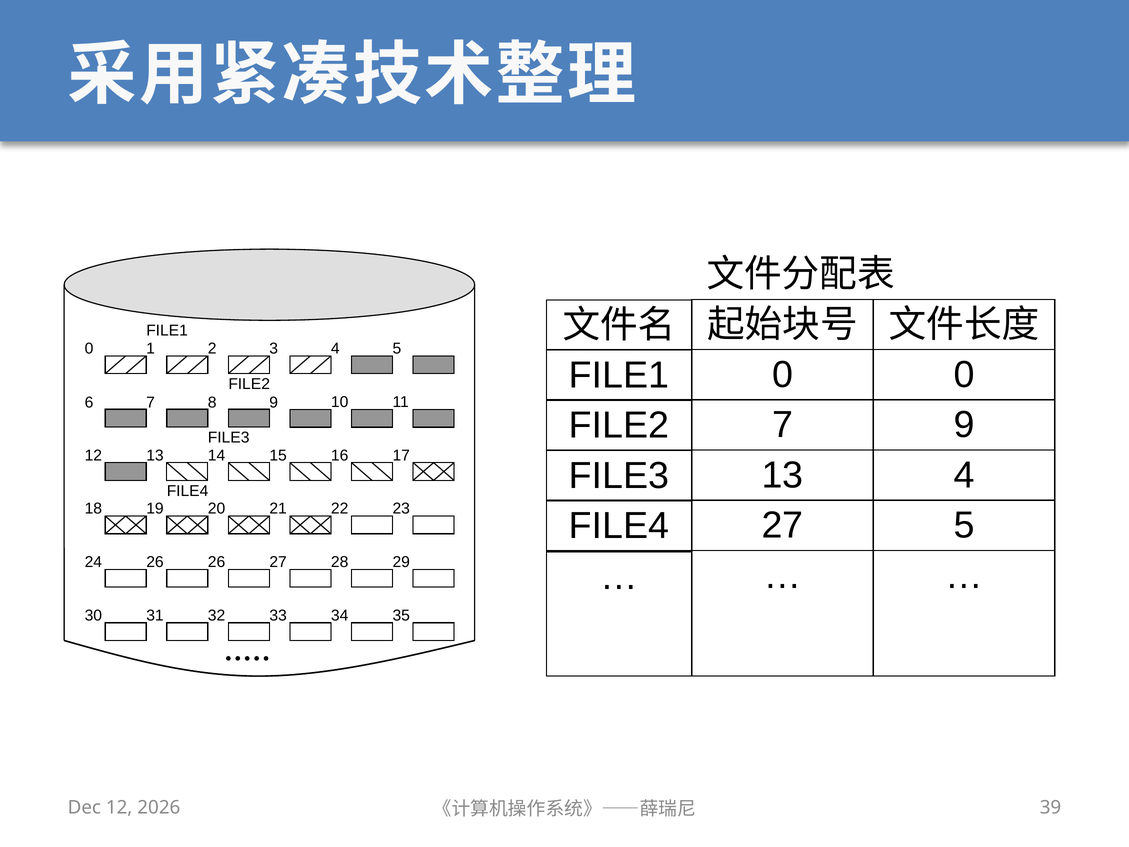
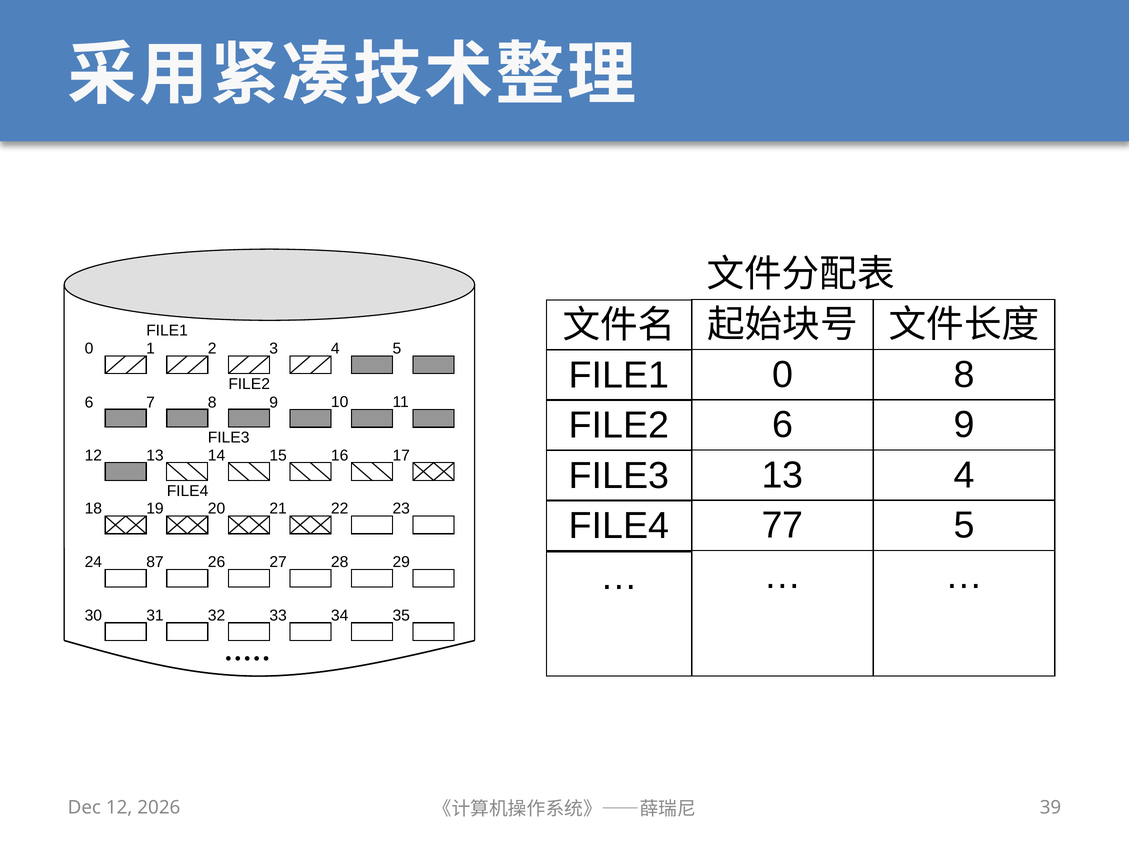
0 0: 0 -> 8 (964, 375)
FILE2 7: 7 -> 6 (782, 425)
FILE4 27: 27 -> 77 (783, 525)
24 26: 26 -> 87 (155, 562)
